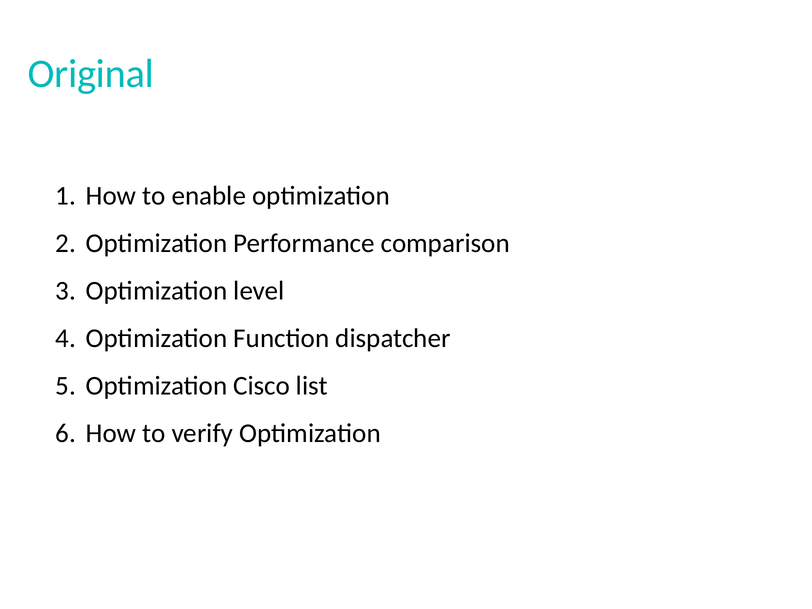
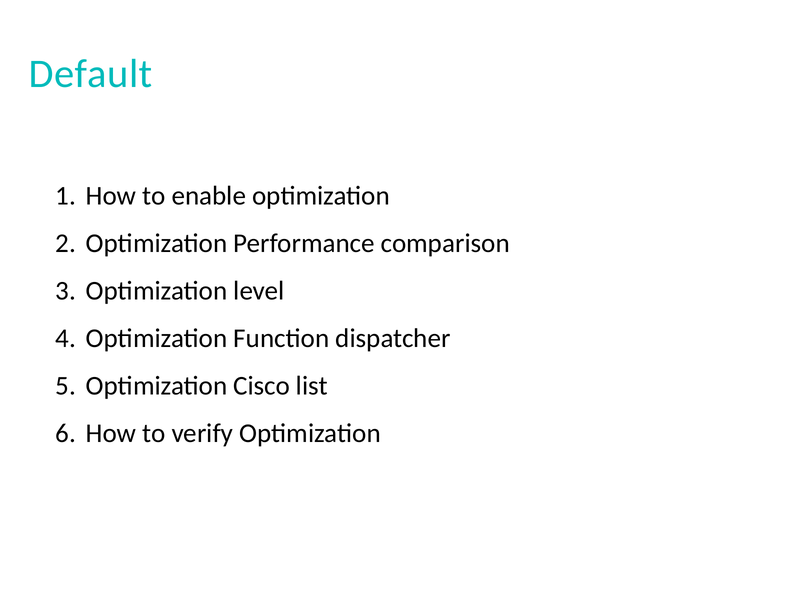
Original: Original -> Default (91, 74)
